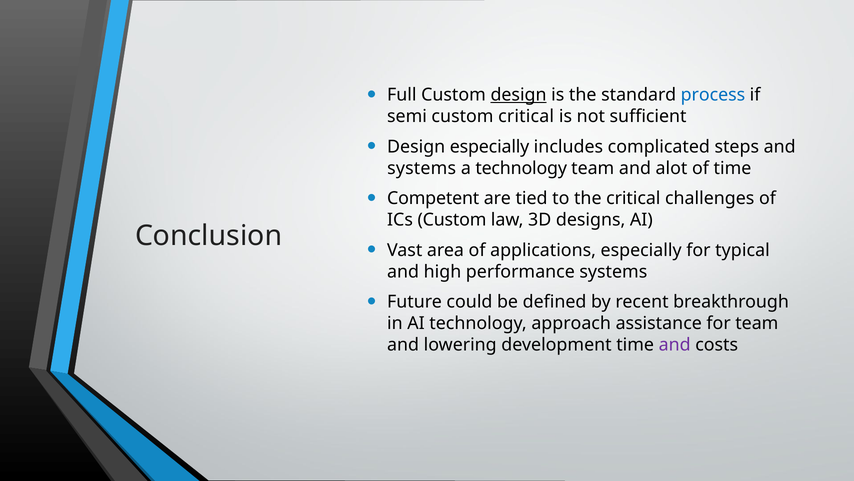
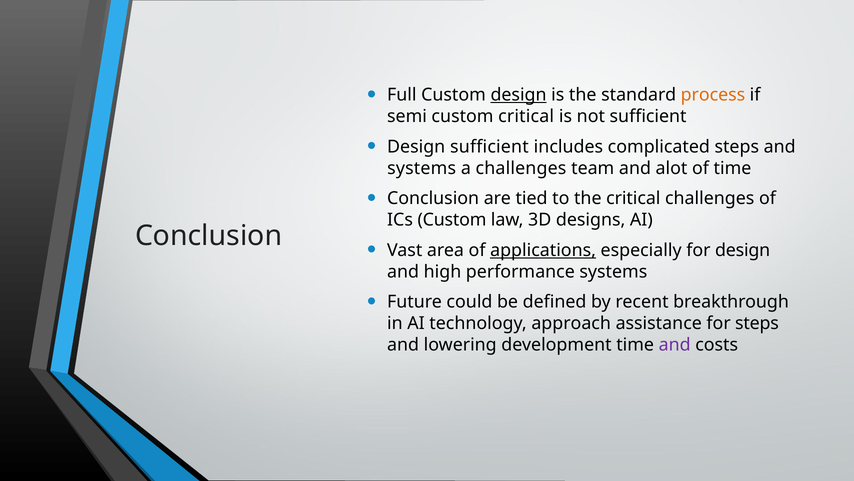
process colour: blue -> orange (713, 95)
Design especially: especially -> sufficient (489, 147)
a technology: technology -> challenges (521, 168)
Competent: Competent -> Conclusion (433, 198)
applications underline: none -> present (543, 250)
for typical: typical -> design (743, 250)
for team: team -> steps (757, 323)
